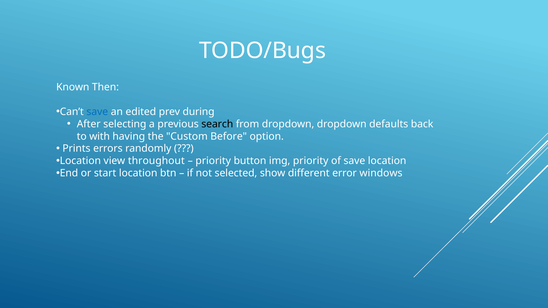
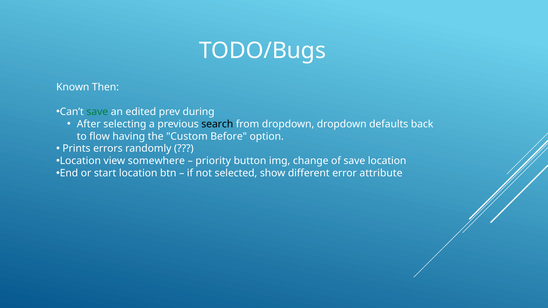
save colour: blue -> green (97, 112)
with: with -> flow (100, 136)
throughout: throughout -> somewhere (156, 161)
img priority: priority -> change (311, 161)
windows: windows -> attribute (381, 173)
